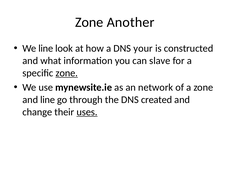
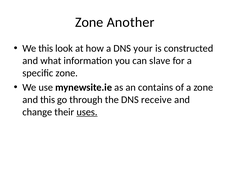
We line: line -> this (46, 48)
zone underline: present -> none (67, 73)
network: network -> contains (156, 87)
and line: line -> this (48, 99)
created: created -> receive (156, 99)
